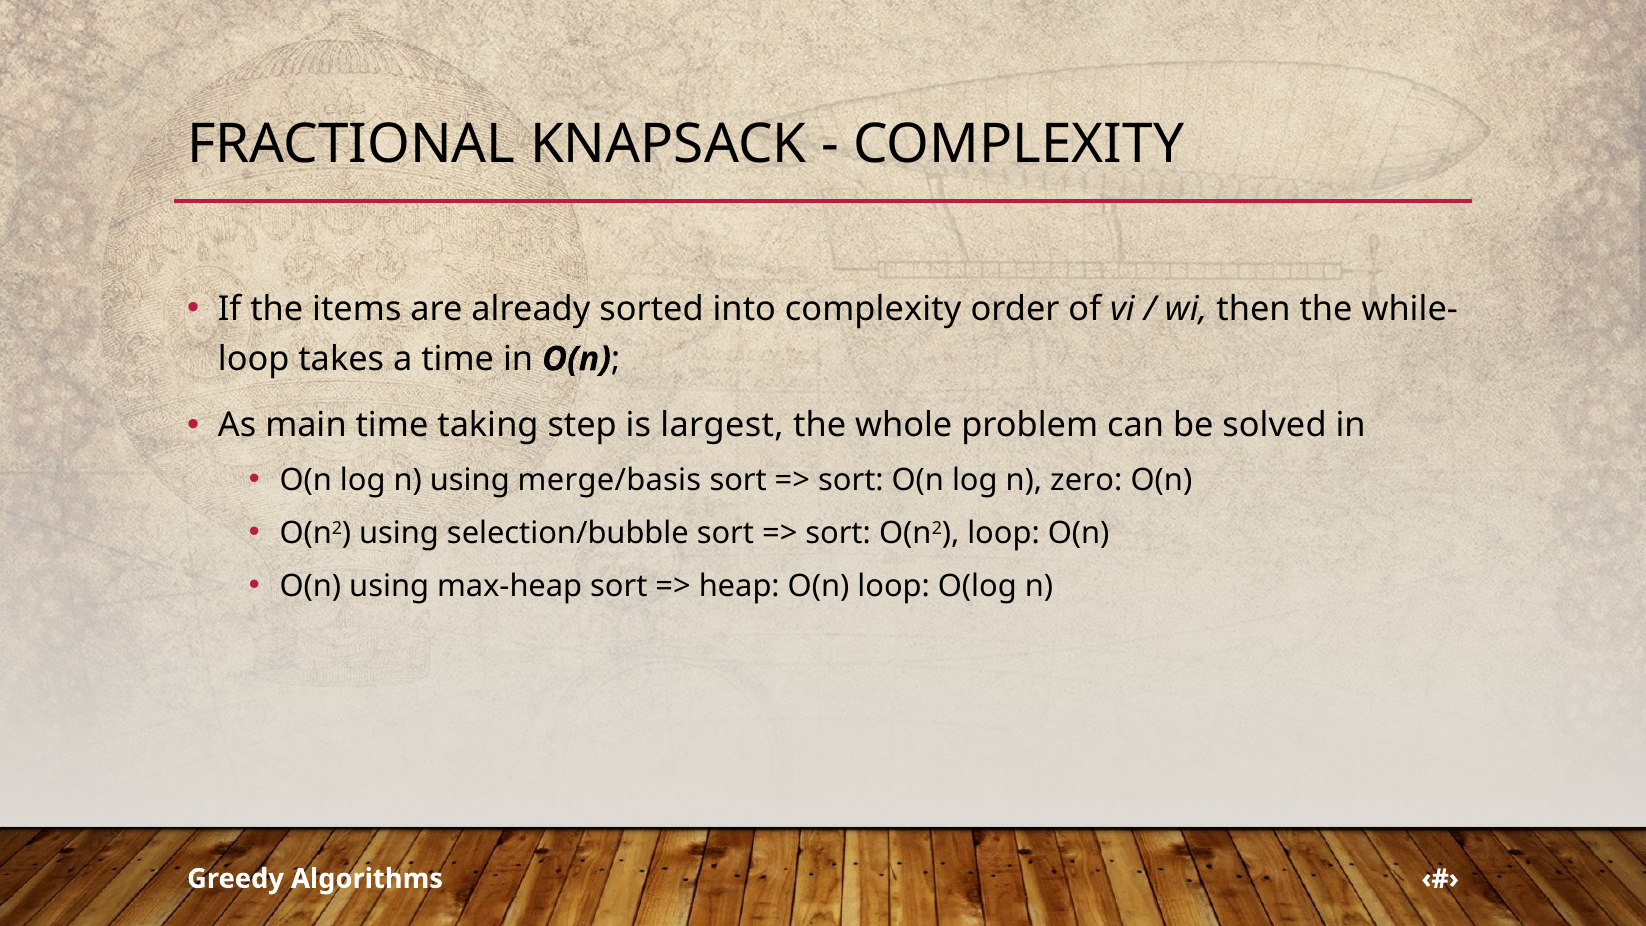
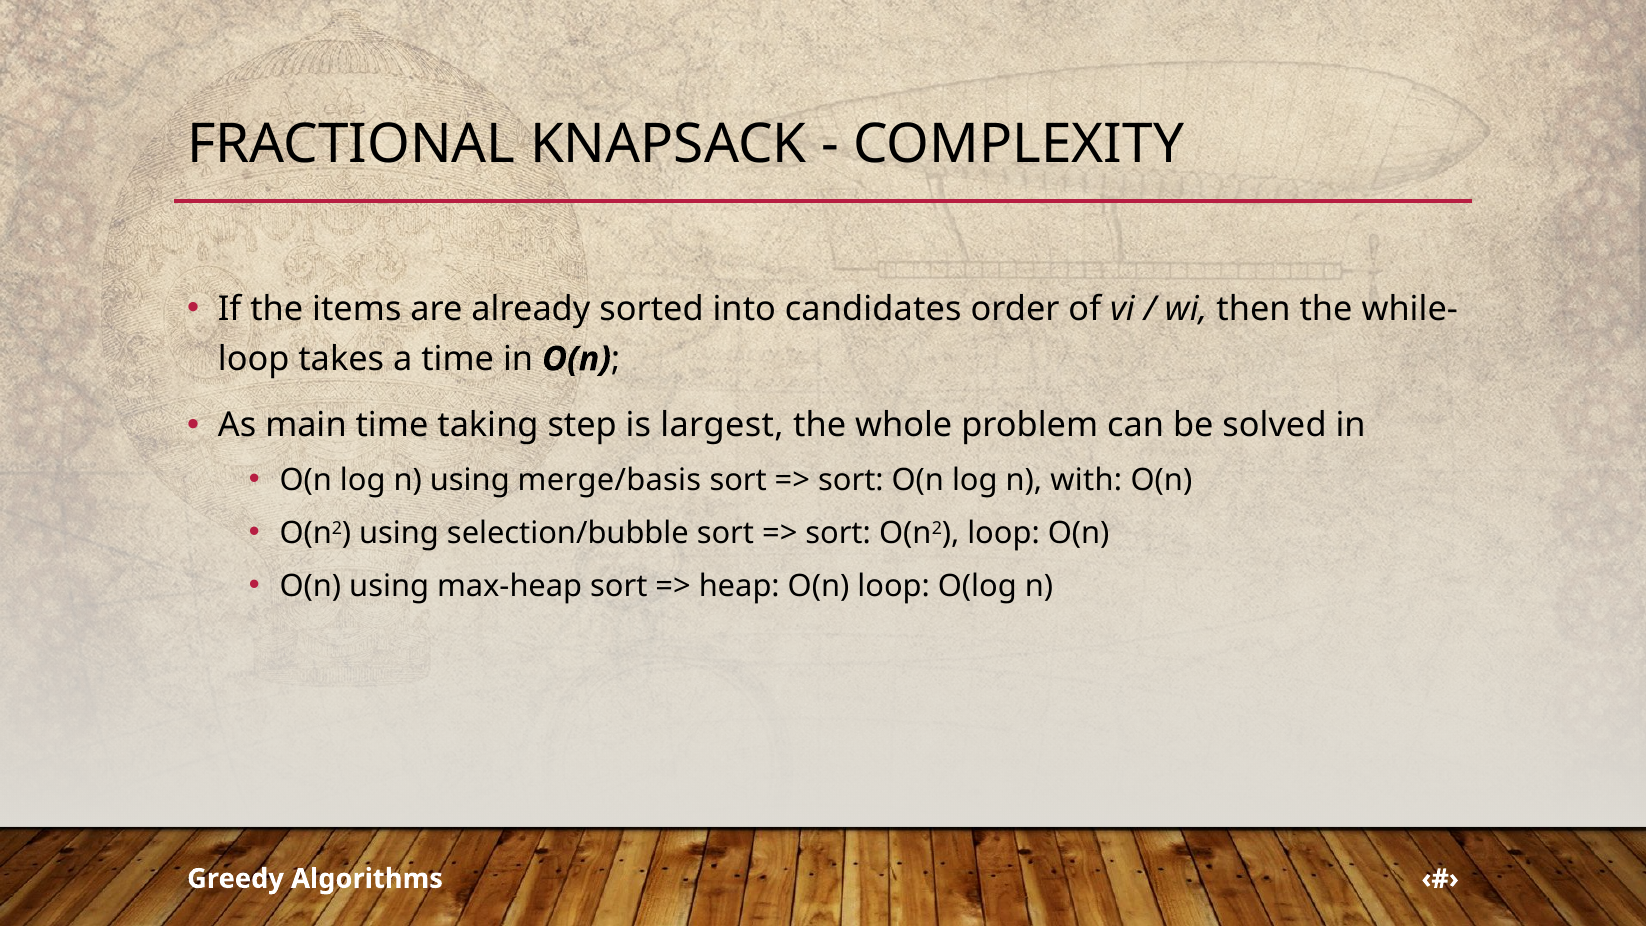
into complexity: complexity -> candidates (873, 310)
zero: zero -> with (1086, 480)
